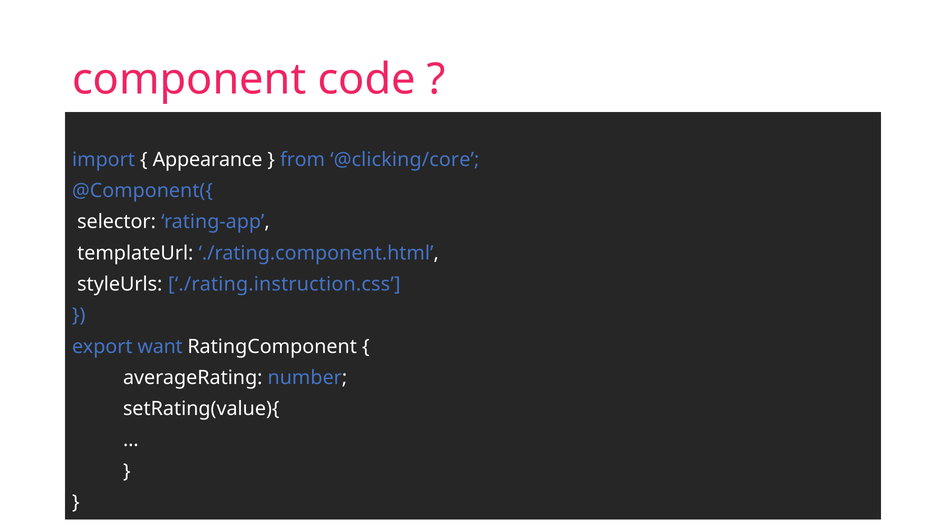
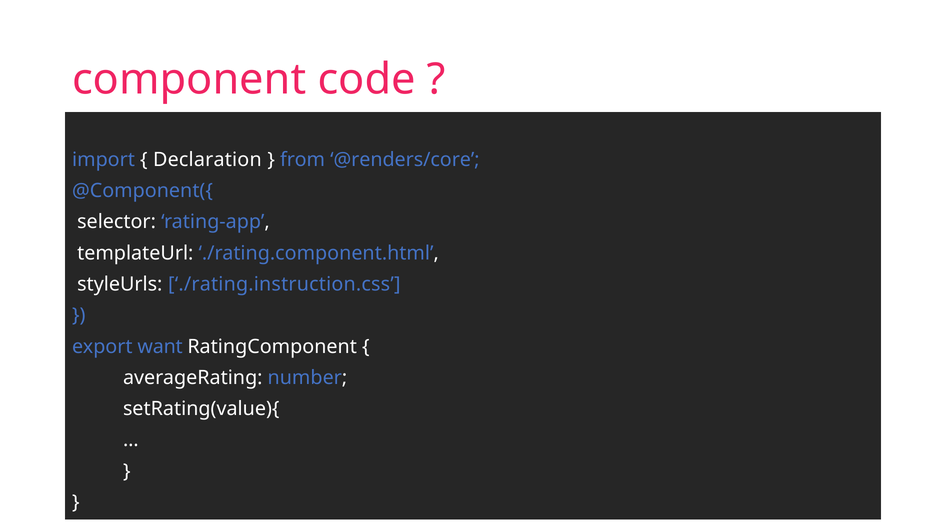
Appearance: Appearance -> Declaration (207, 160)
@clicking/core: @clicking/core -> @renders/core (405, 160)
